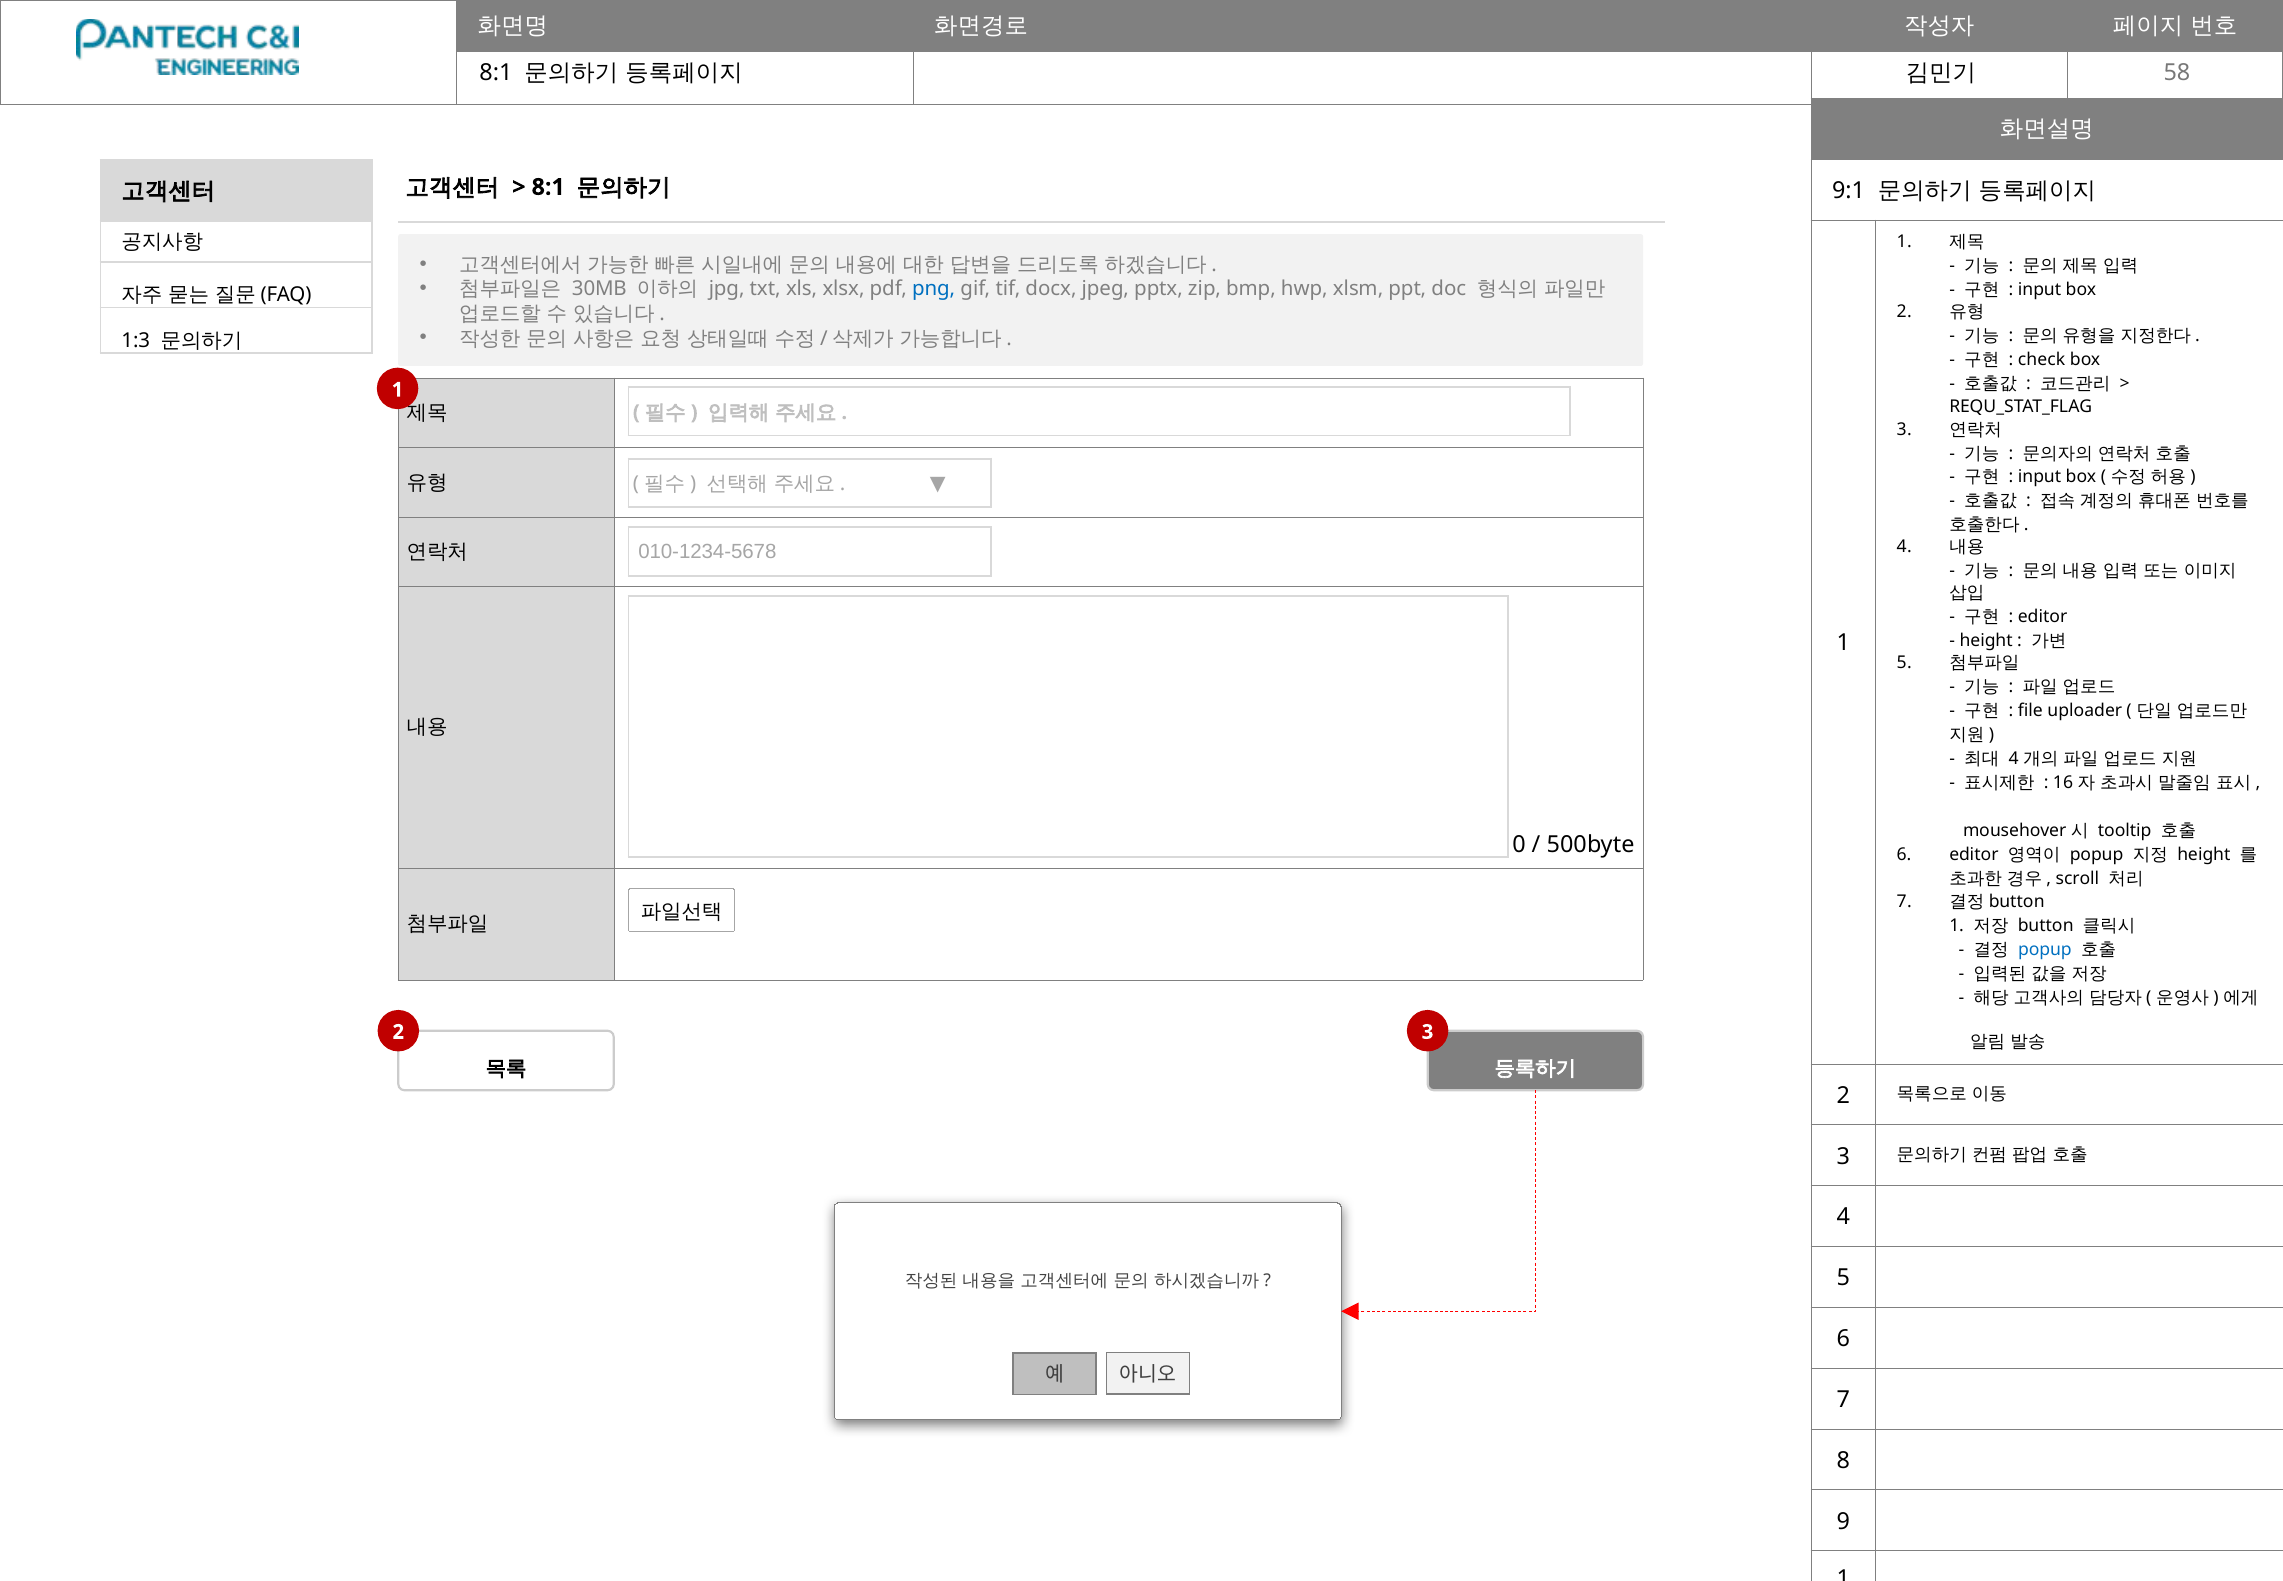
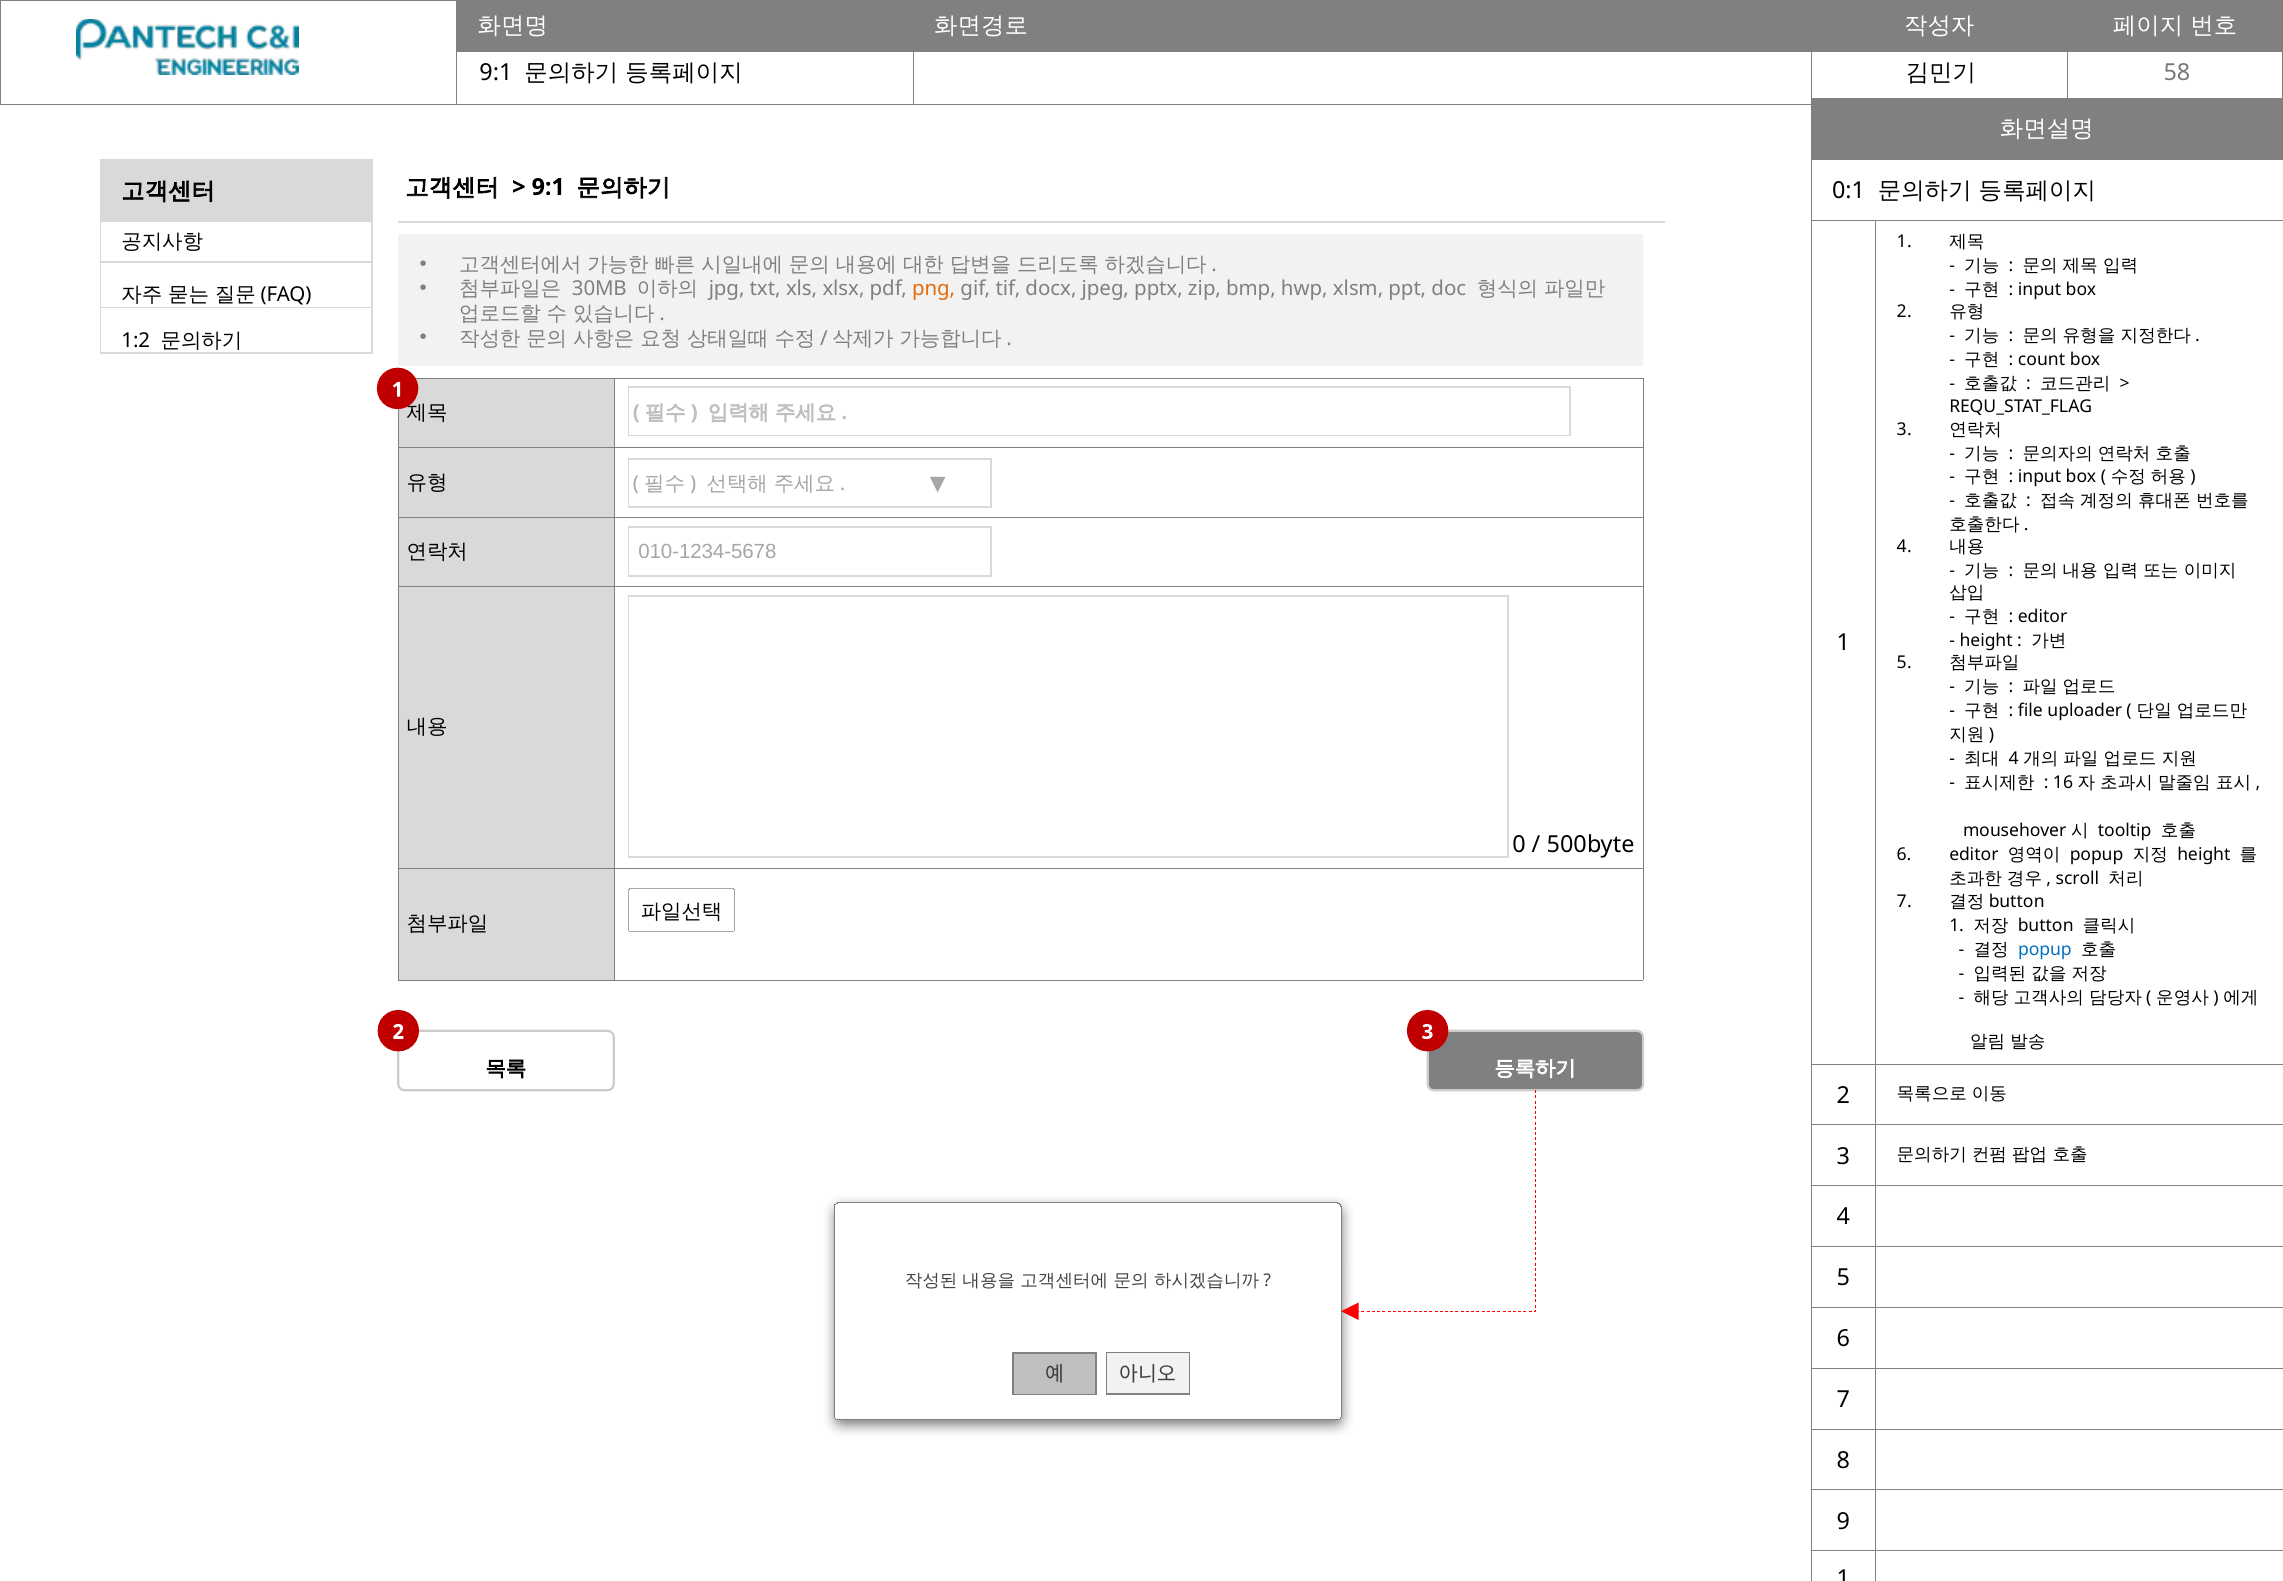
8:1: 8:1 -> 9:1 (496, 73)
8:1: 8:1 -> 9:1 (548, 187)
9:1: 9:1 -> 0:1 (1849, 191)
png colour: blue -> orange (934, 289)
1:3: 1:3 -> 1:2 (136, 340)
check: check -> count (2042, 359)
